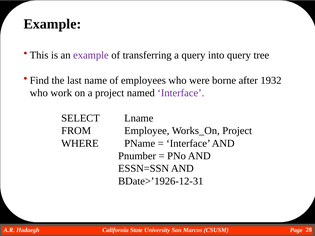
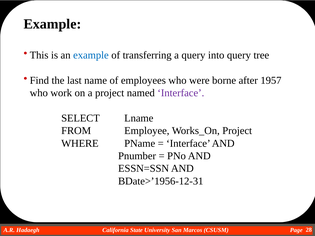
example colour: purple -> blue (91, 55)
1932: 1932 -> 1957 (271, 81)
BDate>’1926-12-31: BDate>’1926-12-31 -> BDate>’1956-12-31 (161, 181)
